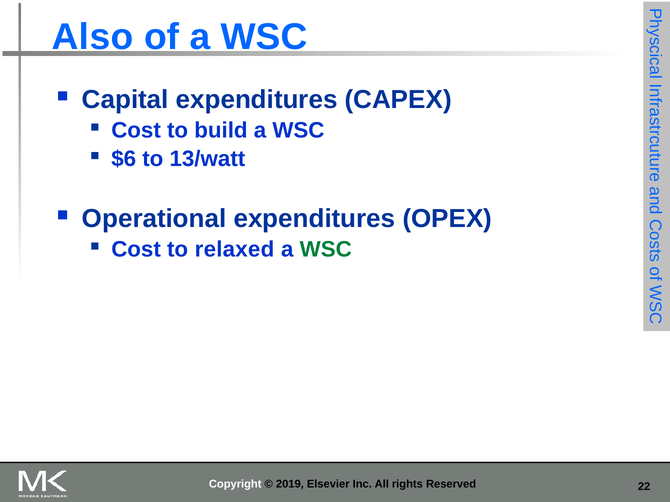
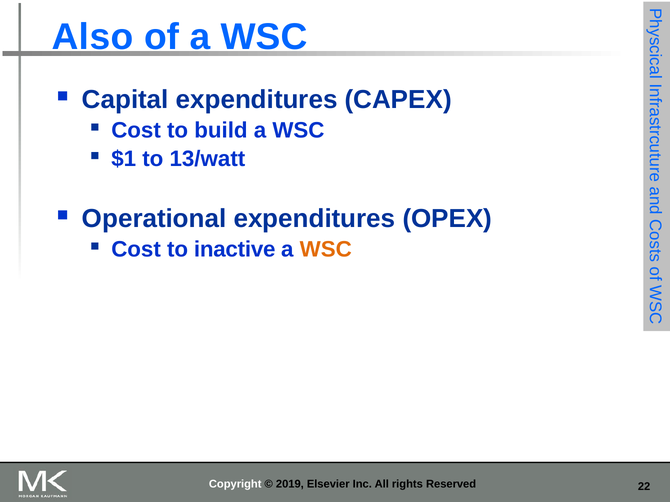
$6: $6 -> $1 (124, 159)
relaxed: relaxed -> inactive (235, 249)
WSC colour: green -> orange (326, 249)
